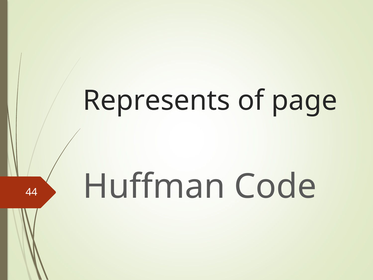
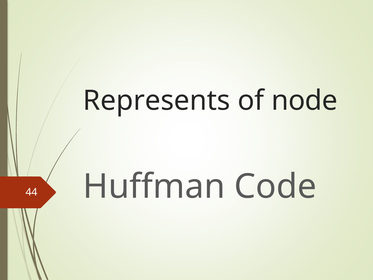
page: page -> node (305, 100)
